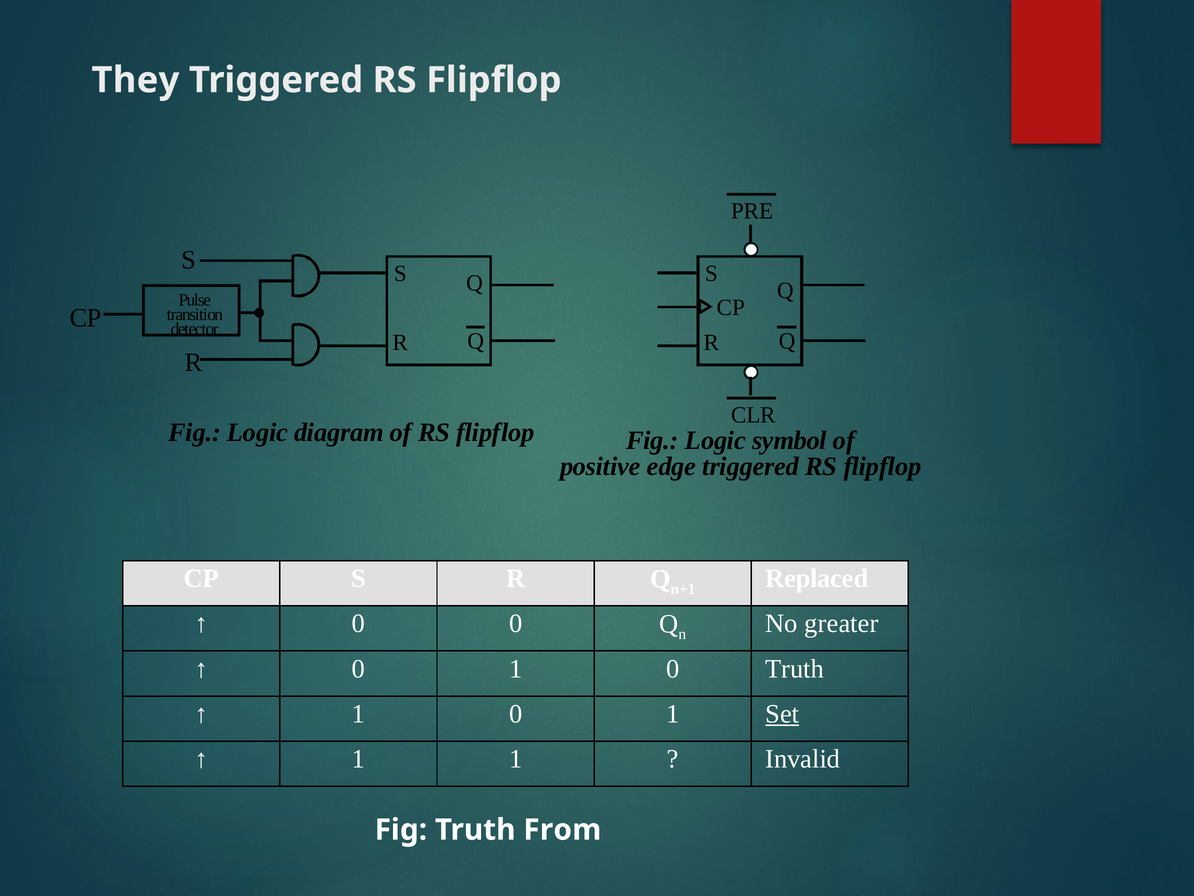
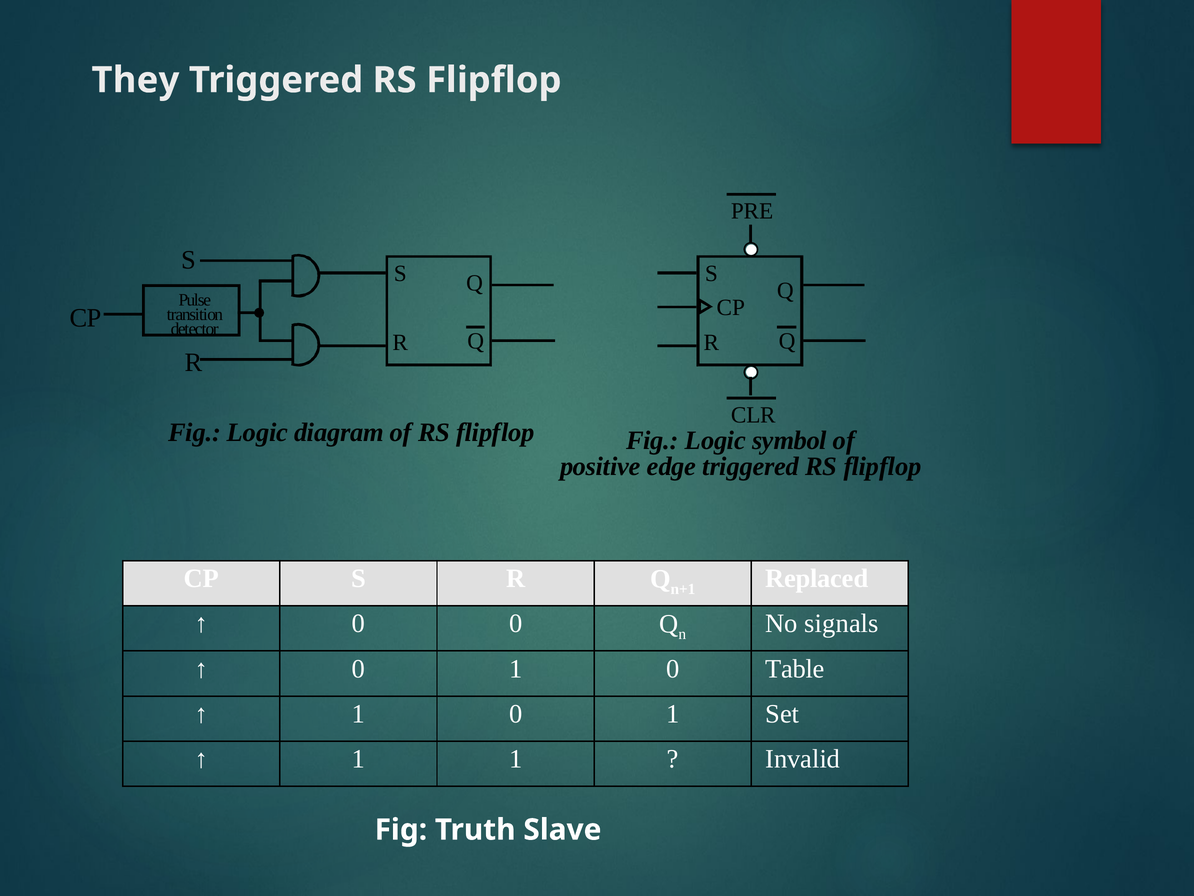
greater: greater -> signals (841, 623)
0 Truth: Truth -> Table (795, 668)
Set underline: present -> none (782, 714)
From: From -> Slave (562, 829)
